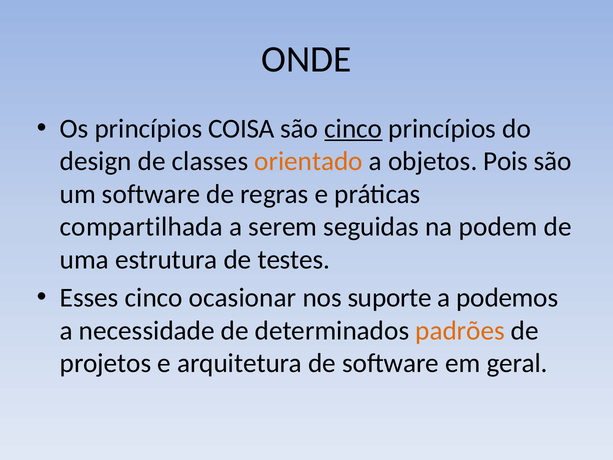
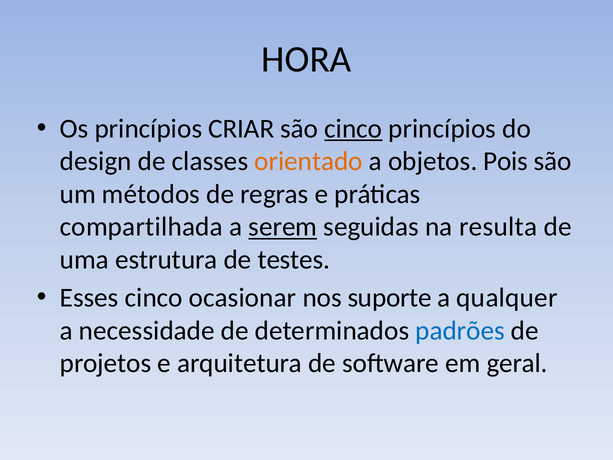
ONDE: ONDE -> HORA (306, 59)
COISA: COISA -> CRIAR (241, 129)
um software: software -> métodos (151, 194)
serem underline: none -> present (283, 227)
podem: podem -> resulta (498, 227)
podemos: podemos -> qualquer (507, 298)
padrões colour: orange -> blue (460, 330)
